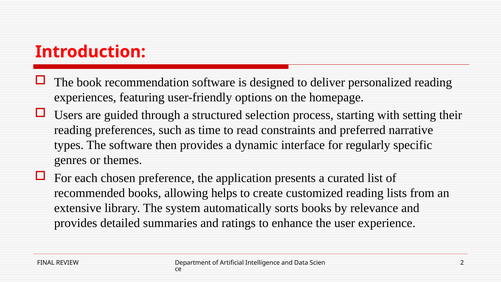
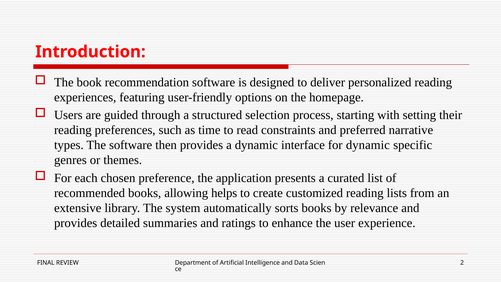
for regularly: regularly -> dynamic (368, 145)
